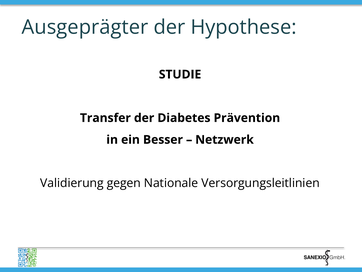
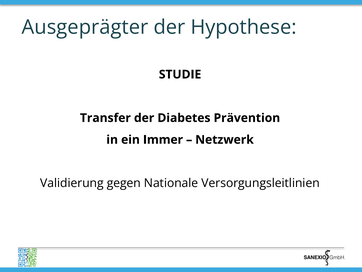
Besser: Besser -> Immer (163, 139)
